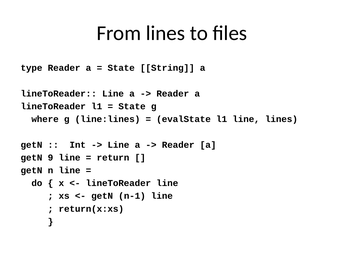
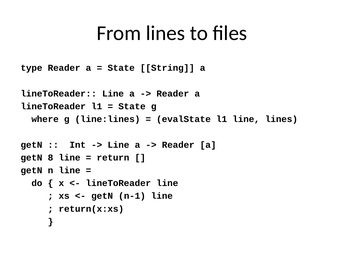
9: 9 -> 8 (51, 158)
